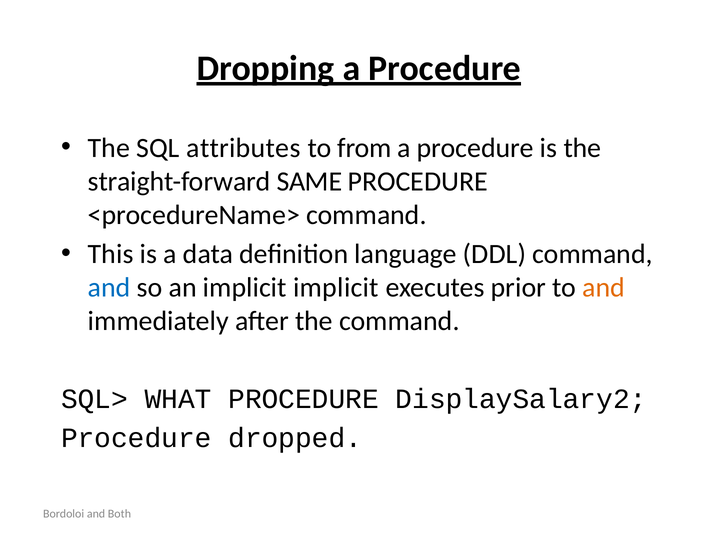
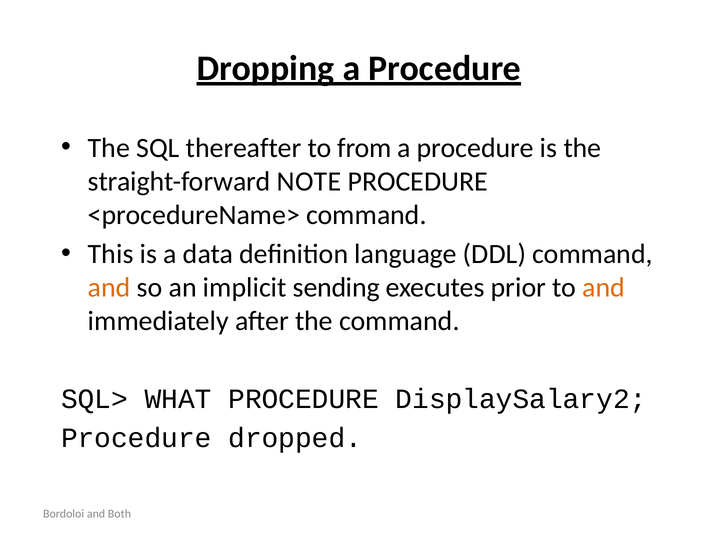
attributes: attributes -> thereafter (244, 148)
SAME: SAME -> NOTE (309, 181)
and colour: blue -> orange (109, 288)
implicit implicit: implicit -> sending (336, 288)
